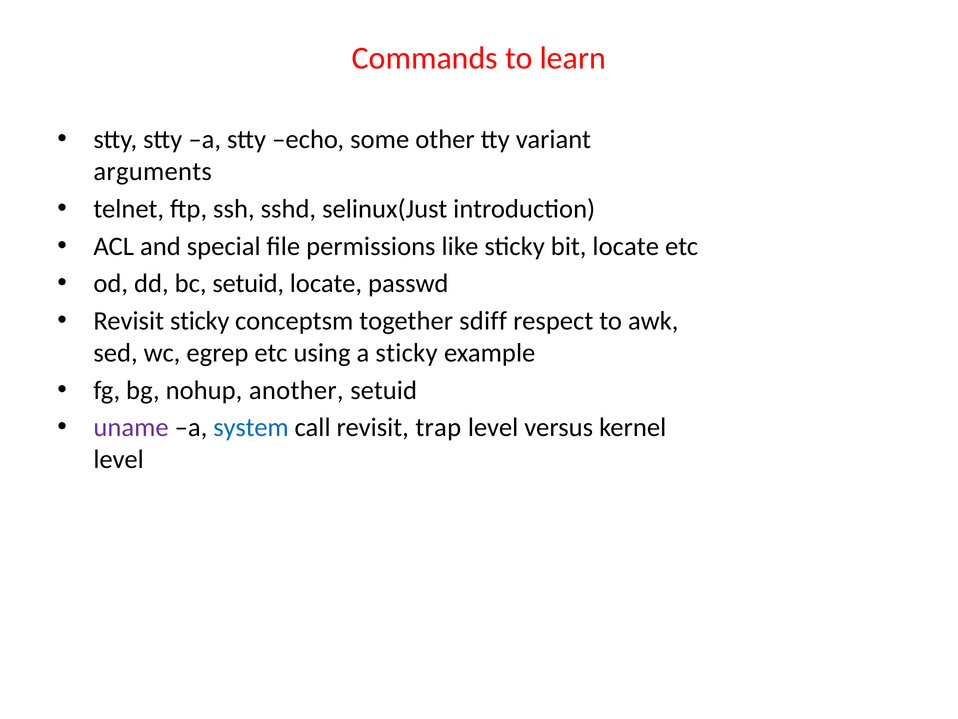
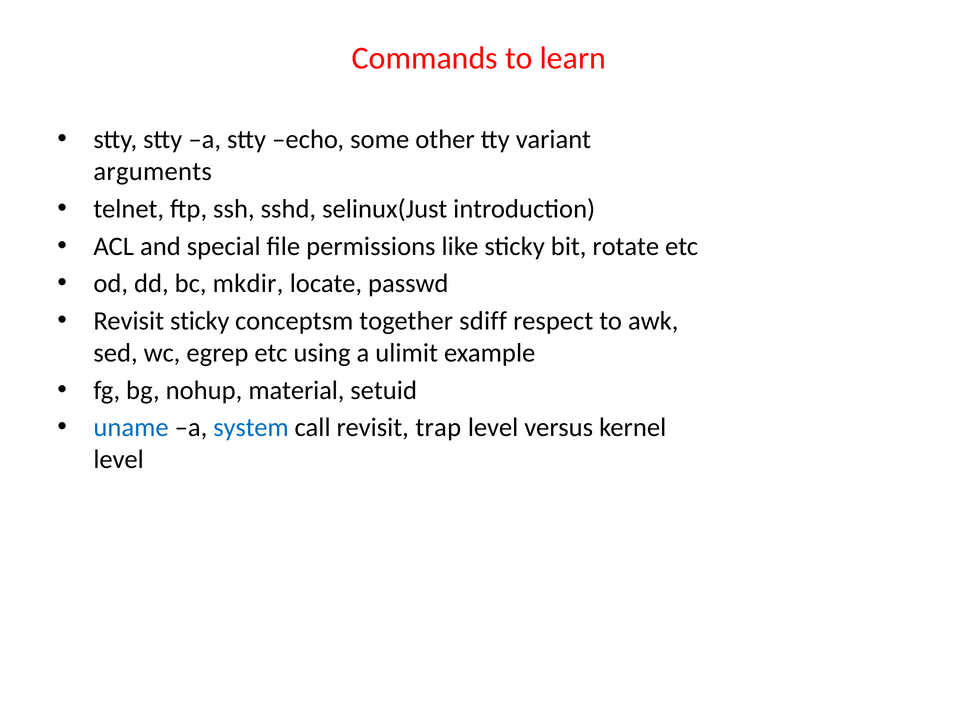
bit locate: locate -> rotate (626, 246)
bc setuid: setuid -> mkdir (248, 283)
a sticky: sticky -> ulimit (407, 353)
another: another -> material (296, 390)
uname colour: purple -> blue (131, 427)
